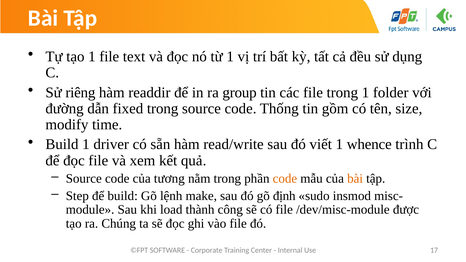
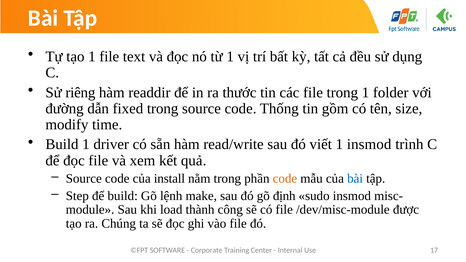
group: group -> thước (239, 93)
1 whence: whence -> insmod (369, 144)
tương: tương -> install (169, 179)
bài colour: orange -> blue (355, 179)
